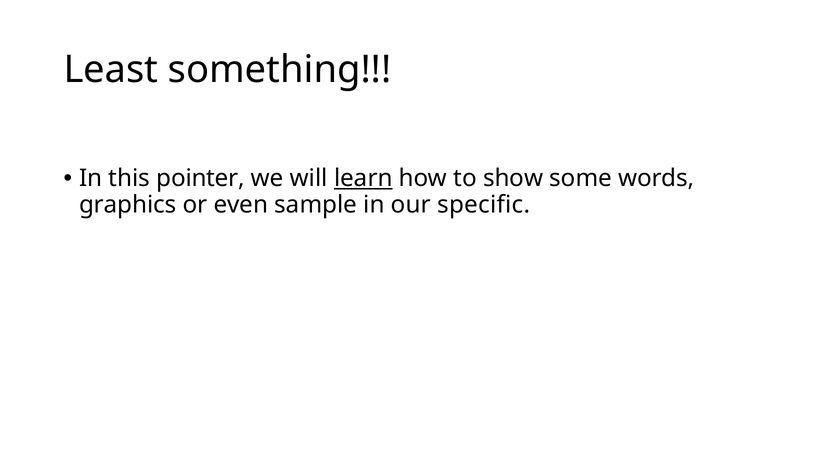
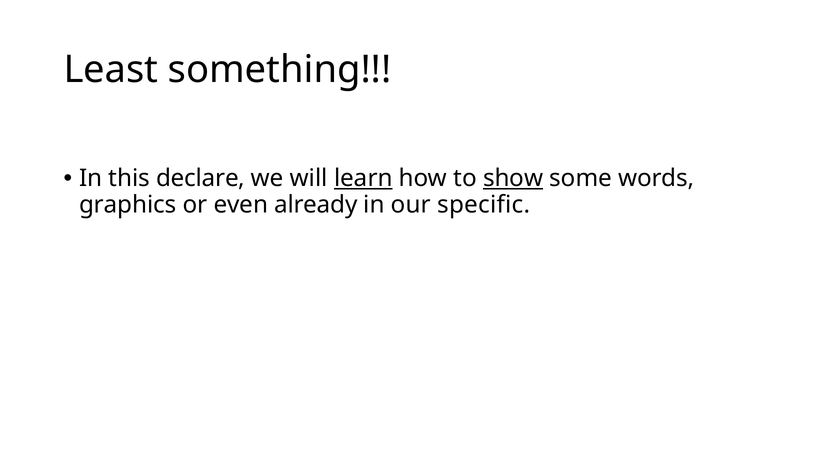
pointer: pointer -> declare (201, 179)
show underline: none -> present (513, 179)
sample: sample -> already (316, 205)
